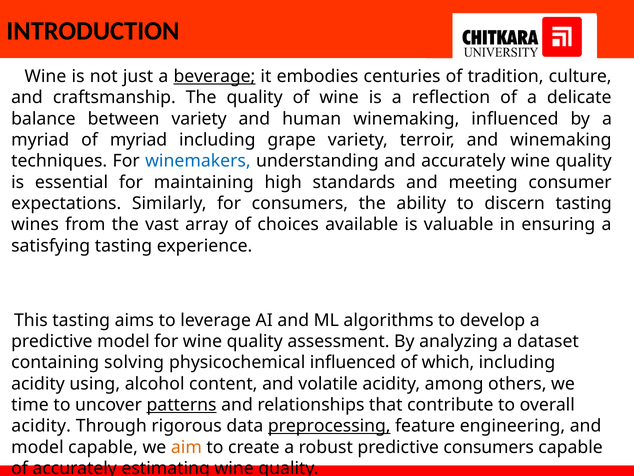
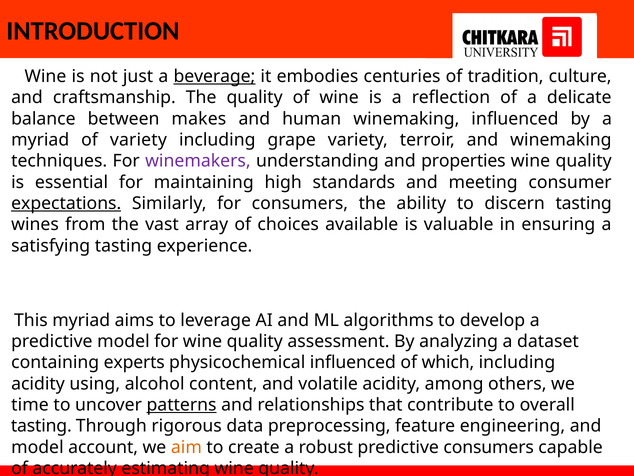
between variety: variety -> makes (199, 119)
of myriad: myriad -> variety (138, 140)
winemakers colour: blue -> purple (198, 161)
and accurately: accurately -> properties (463, 161)
expectations underline: none -> present (66, 203)
This tasting: tasting -> myriad (81, 320)
solving: solving -> experts (134, 362)
acidity: acidity -> tasting (41, 426)
preprocessing underline: present -> none (329, 426)
model capable: capable -> account (103, 447)
